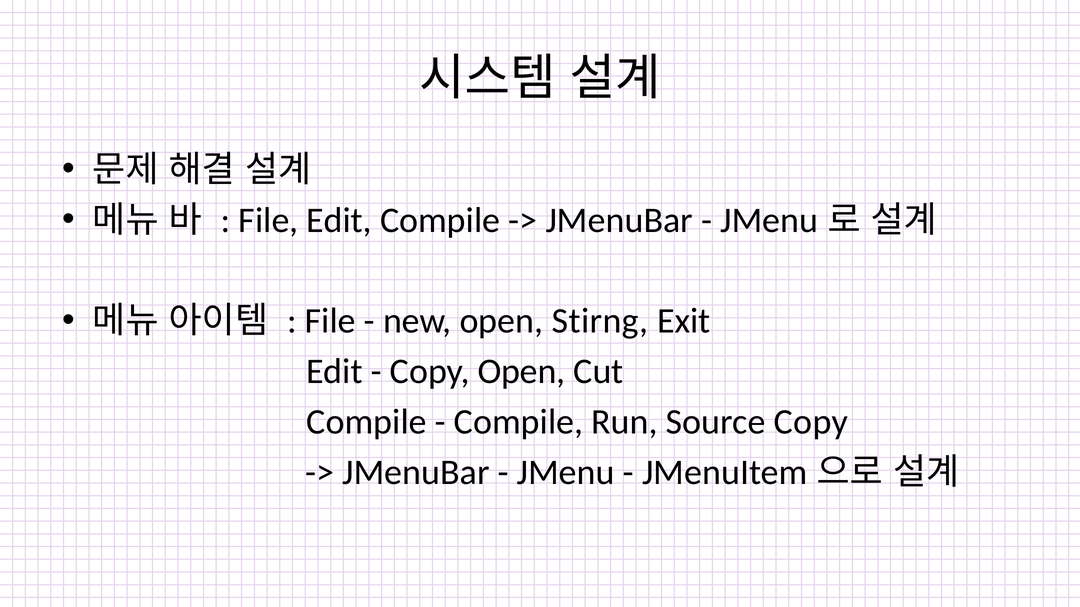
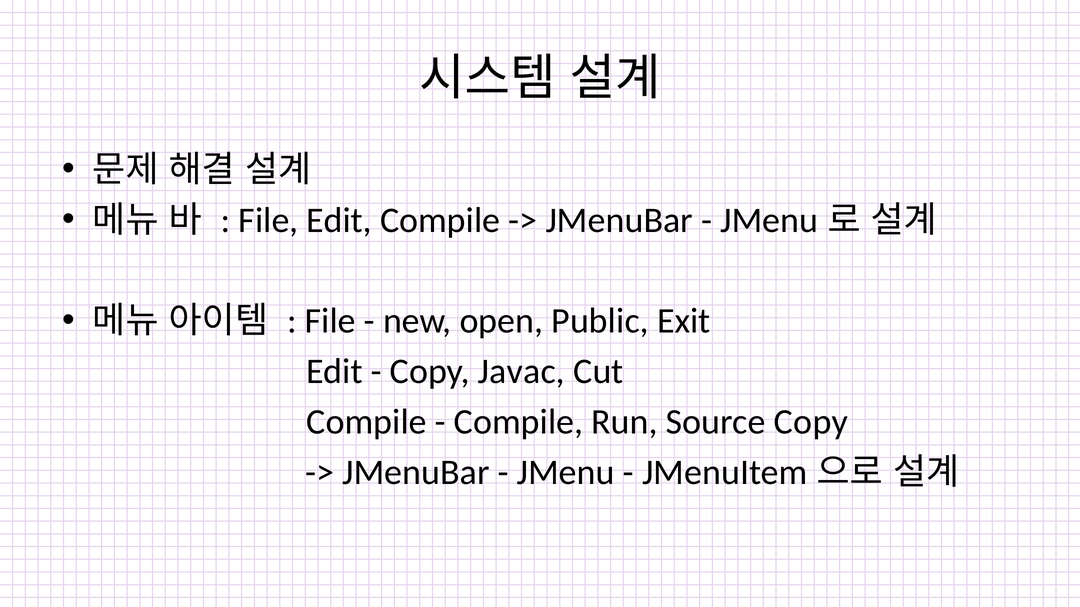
Stirng: Stirng -> Public (600, 321)
Copy Open: Open -> Javac (521, 372)
